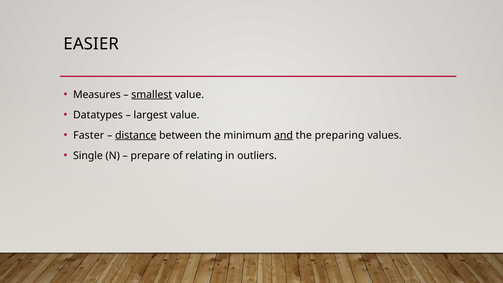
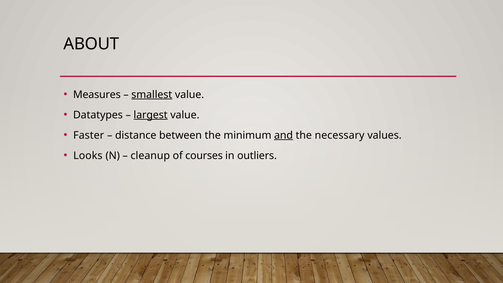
EASIER: EASIER -> ABOUT (91, 44)
largest underline: none -> present (151, 115)
distance underline: present -> none (136, 135)
preparing: preparing -> necessary (340, 135)
Single: Single -> Looks (88, 156)
prepare: prepare -> cleanup (150, 156)
relating: relating -> courses (204, 156)
